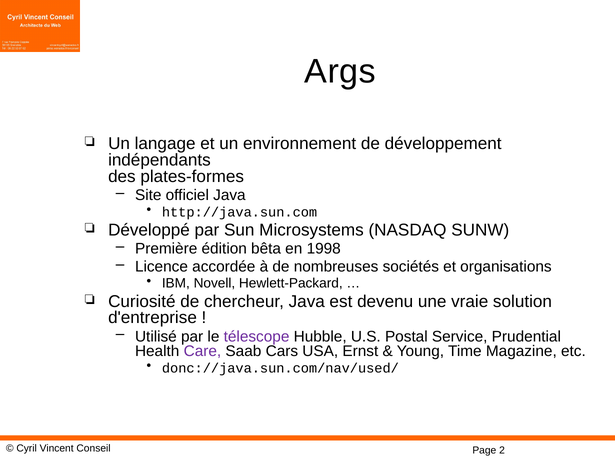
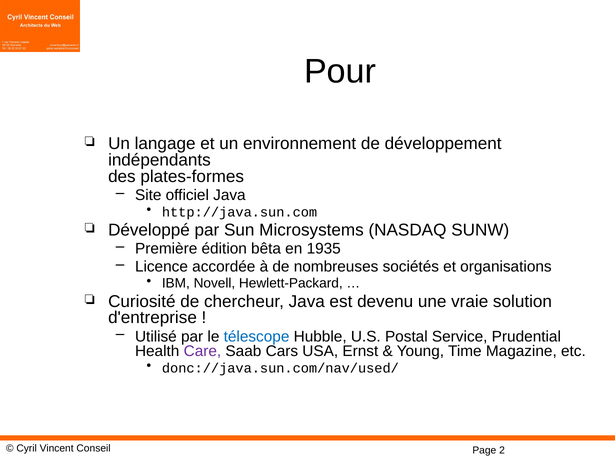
Args: Args -> Pour (340, 72)
1998: 1998 -> 1935 (324, 249)
télescope colour: purple -> blue (257, 337)
